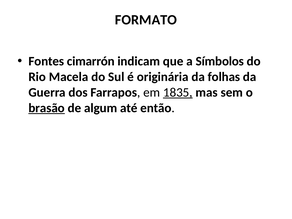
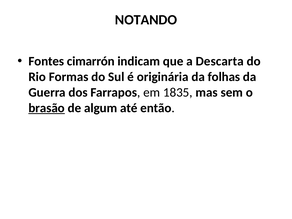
FORMATO: FORMATO -> NOTANDO (146, 20)
Símbolos: Símbolos -> Descarta (220, 61)
Macela: Macela -> Formas (69, 77)
1835 underline: present -> none (178, 92)
